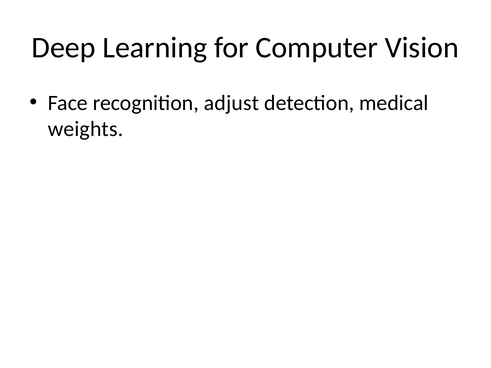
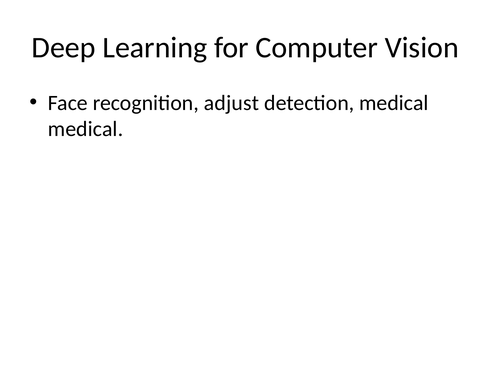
weights: weights -> medical (86, 129)
